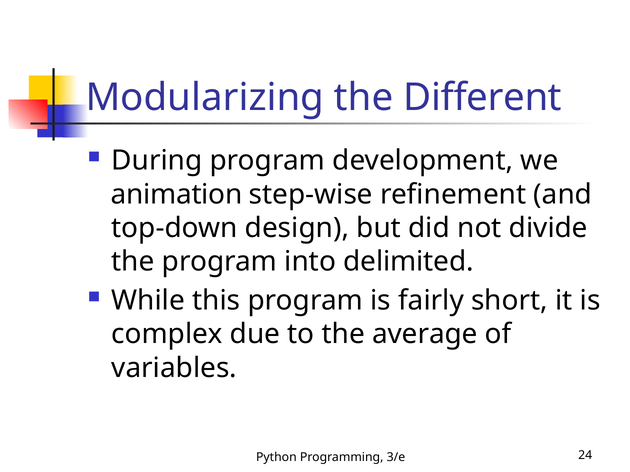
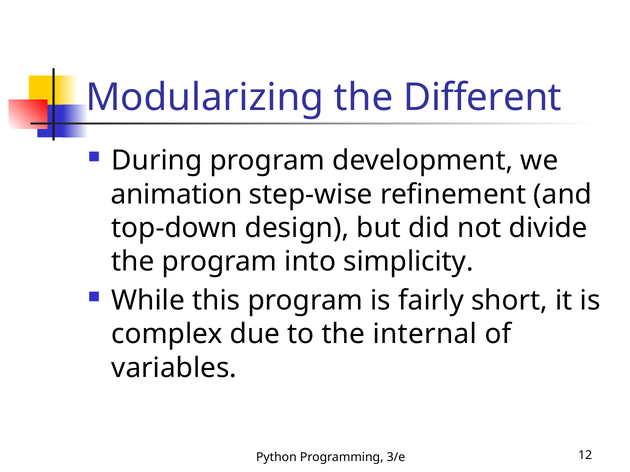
delimited: delimited -> simplicity (408, 262)
average: average -> internal (425, 335)
24: 24 -> 12 (585, 456)
